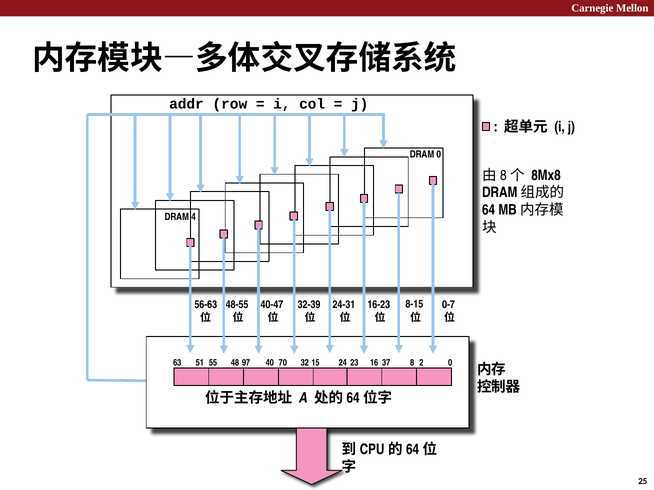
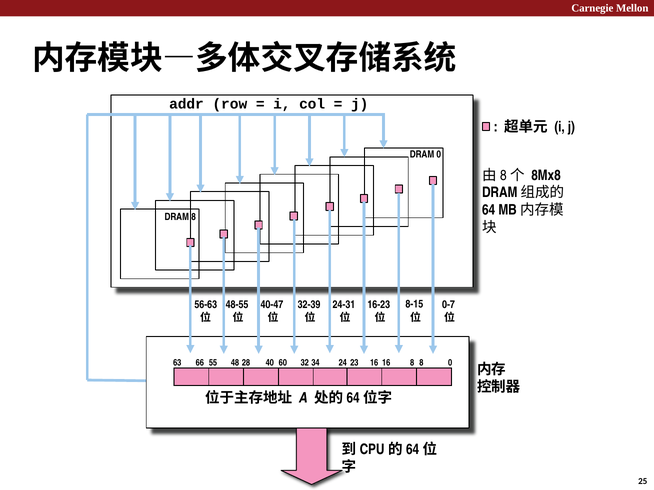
DRAM 4: 4 -> 8 (194, 217)
51: 51 -> 66 (200, 363)
97: 97 -> 28 (246, 363)
70: 70 -> 60 (283, 363)
15: 15 -> 34 (316, 363)
16 37: 37 -> 16 (386, 363)
8 2: 2 -> 8 (421, 363)
